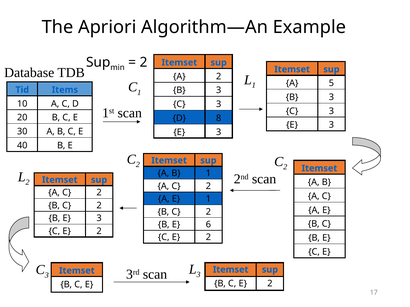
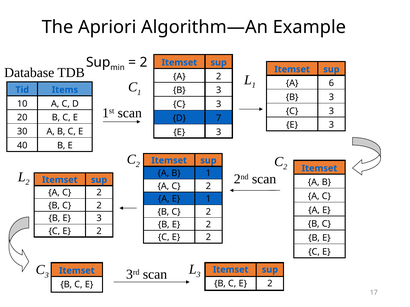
5: 5 -> 6 (331, 83)
8: 8 -> 7 (219, 118)
B E 6: 6 -> 2 (208, 225)
